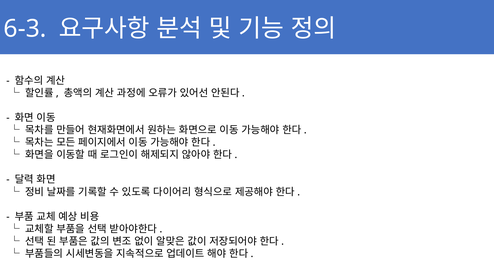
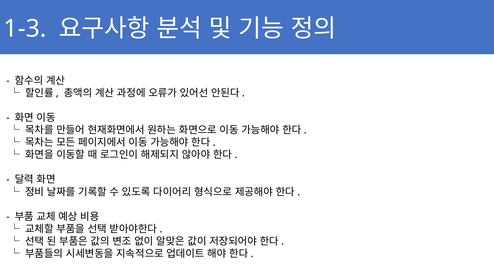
6-3: 6-3 -> 1-3 (25, 29)
